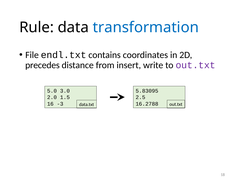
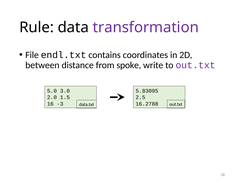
transformation colour: blue -> purple (146, 27)
precedes: precedes -> between (42, 65)
insert: insert -> spoke (129, 65)
